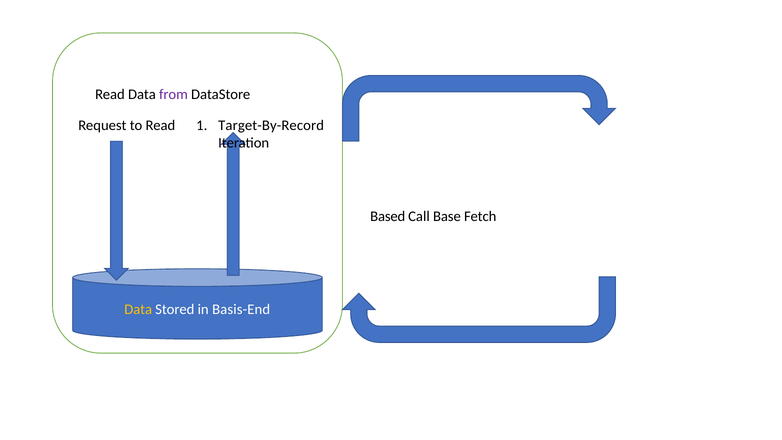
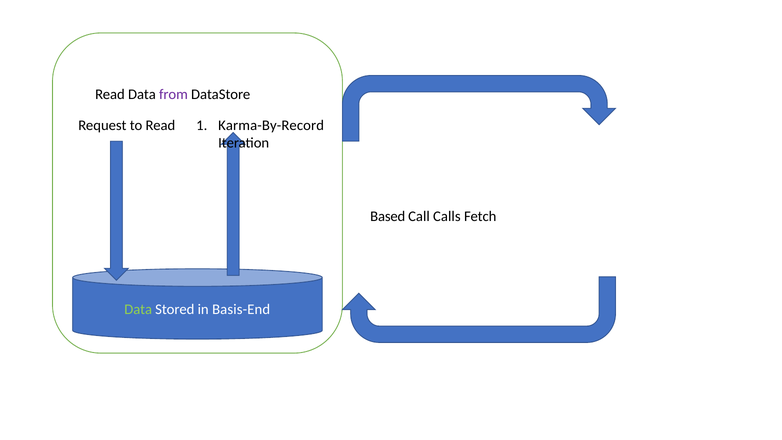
Target-By-Record: Target-By-Record -> Karma-By-Record (271, 126)
Base: Base -> Calls (447, 217)
Data colour: yellow -> light green (138, 309)
